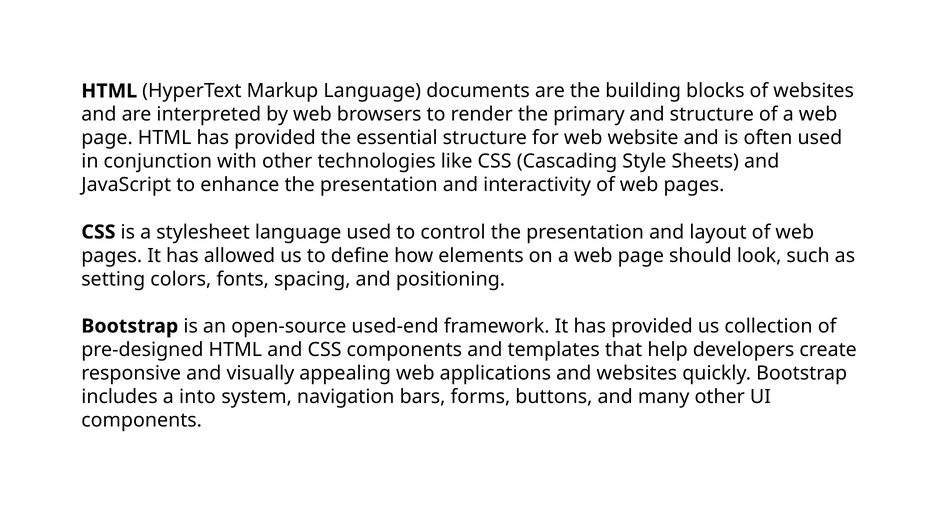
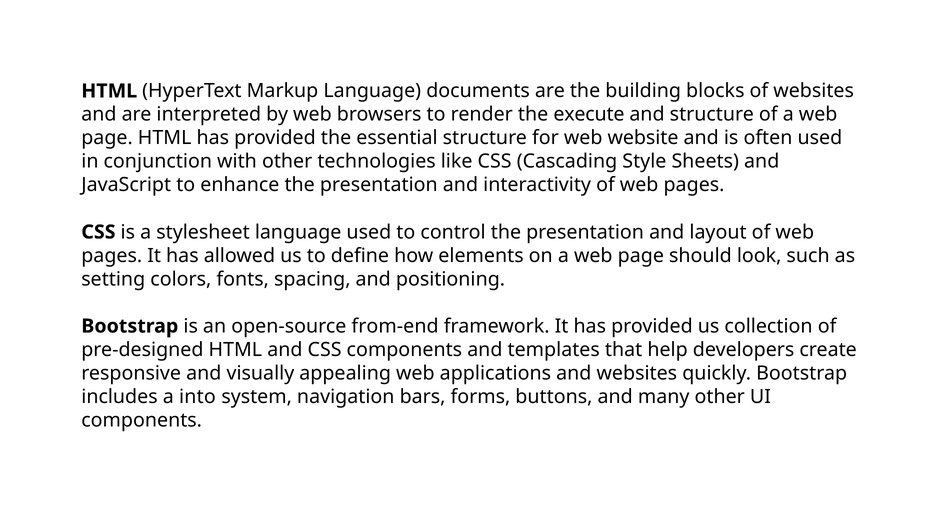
primary: primary -> execute (589, 115)
used-end: used-end -> from-end (395, 326)
